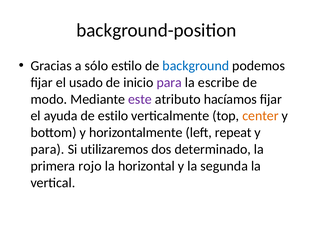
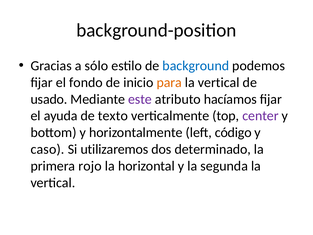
usado: usado -> fondo (86, 82)
para colour: purple -> orange (169, 82)
escribe: escribe -> vertical (219, 82)
modo: modo -> usado (49, 99)
de estilo: estilo -> texto (113, 116)
center colour: orange -> purple (260, 116)
repeat: repeat -> código (233, 132)
para: para -> caso (48, 149)
